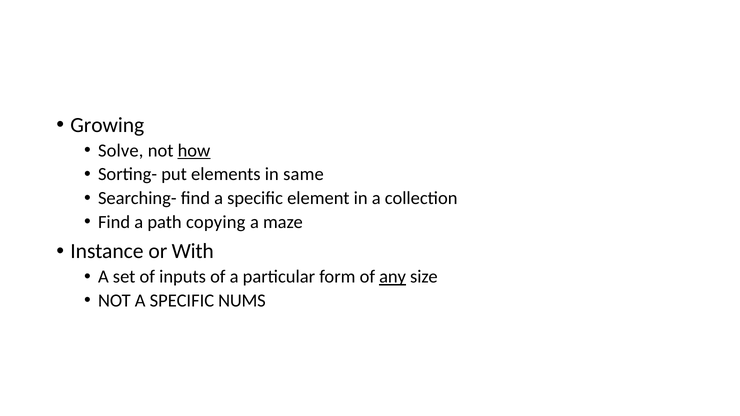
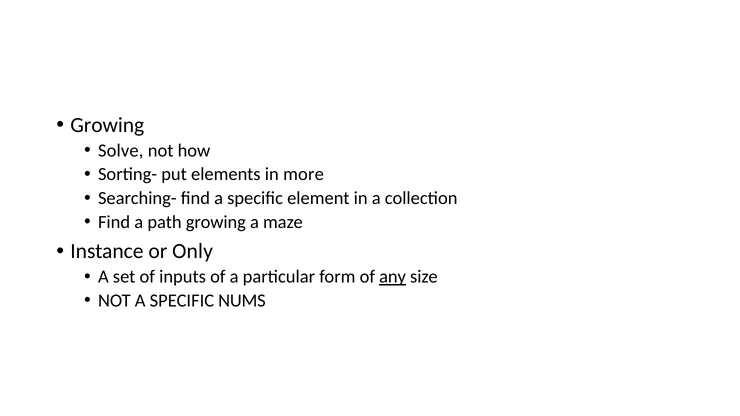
how underline: present -> none (194, 151)
same: same -> more (303, 174)
path copying: copying -> growing (216, 222)
With: With -> Only (193, 251)
